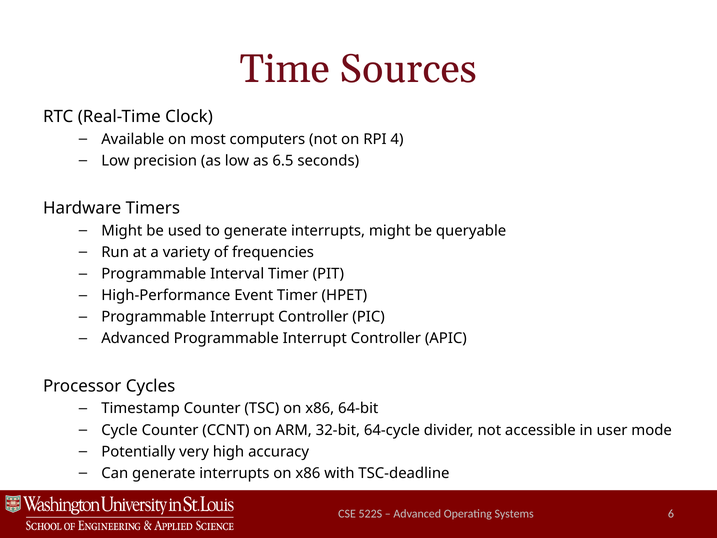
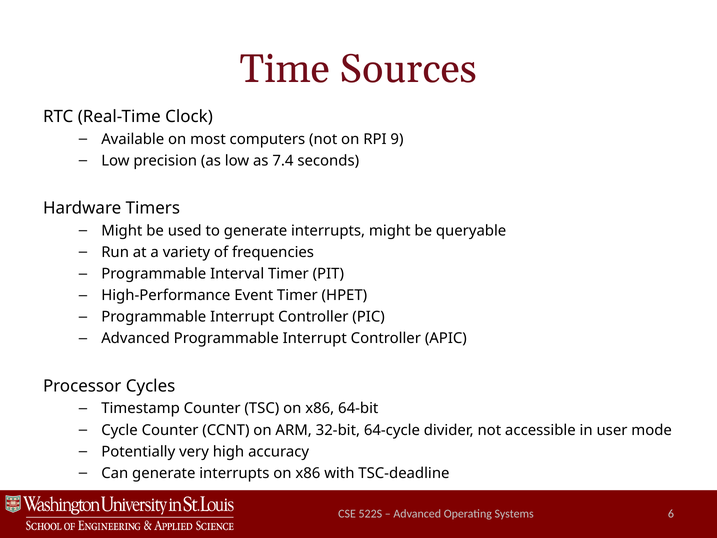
4: 4 -> 9 (397, 139)
6.5: 6.5 -> 7.4 (283, 161)
